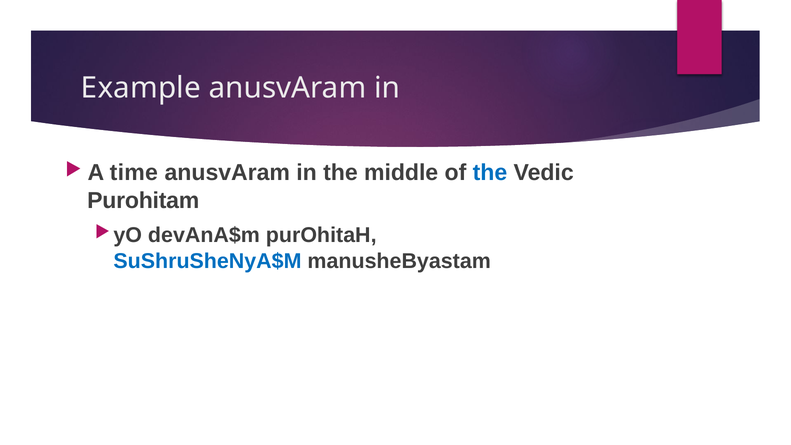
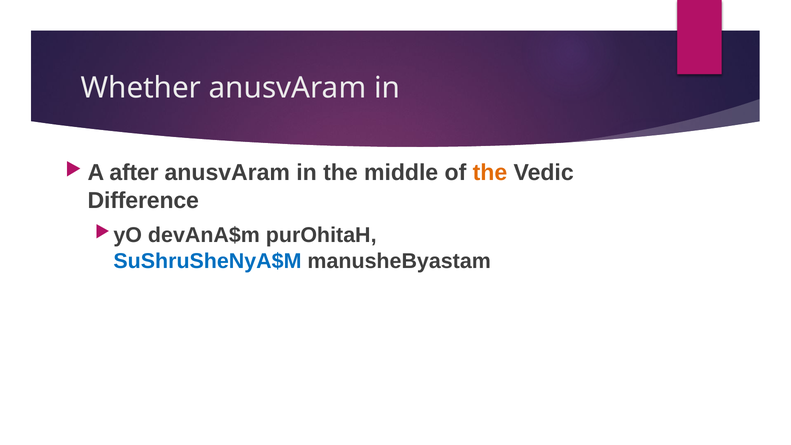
Example: Example -> Whether (141, 88)
time: time -> after (134, 173)
the colour: blue -> orange (490, 173)
Purohitam: Purohitam -> Difference (143, 200)
